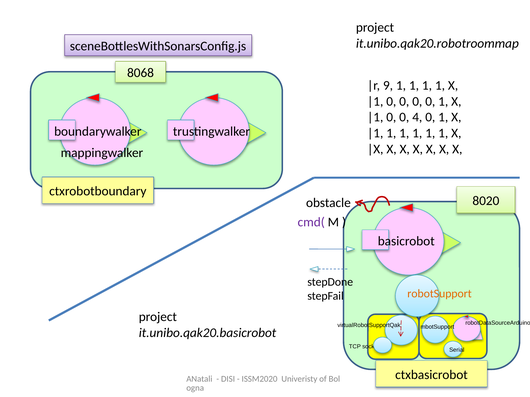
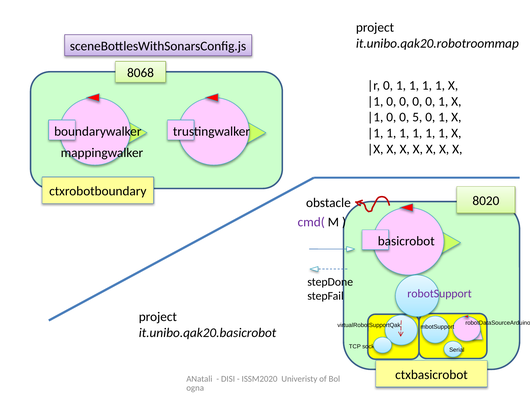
9: 9 -> 0 (388, 86)
4: 4 -> 5 (417, 117)
robotSupport colour: orange -> purple (440, 294)
